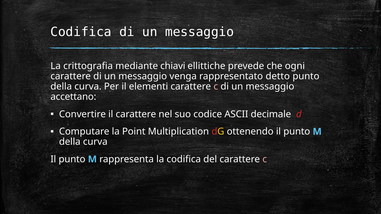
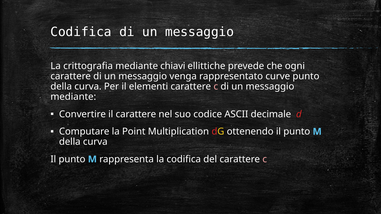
detto: detto -> curve (278, 76)
accettano: accettano -> mediante (73, 97)
